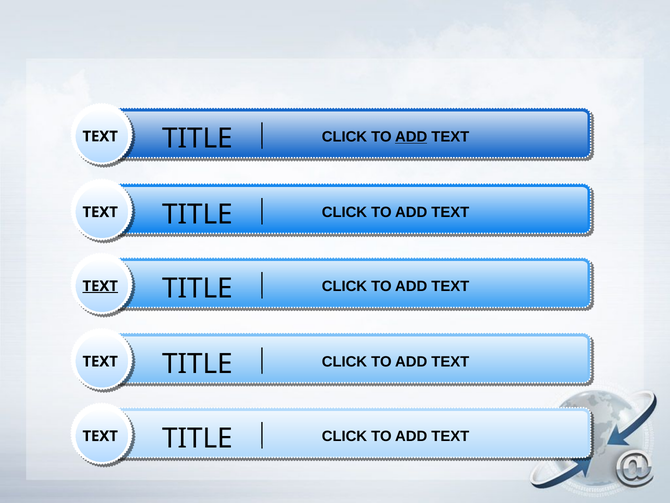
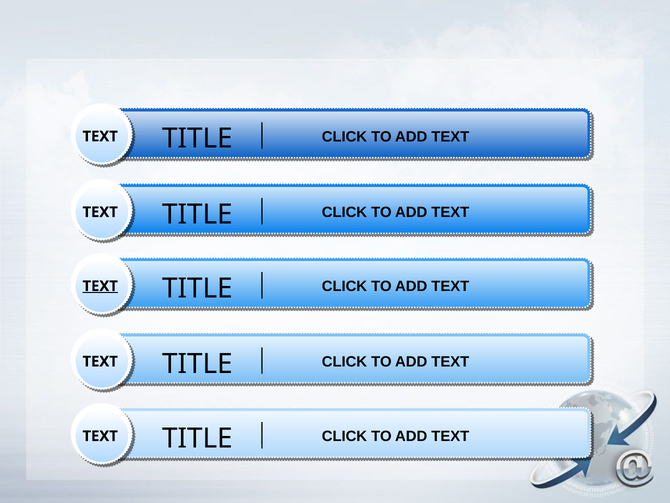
ADD underline: present -> none (411, 137)
